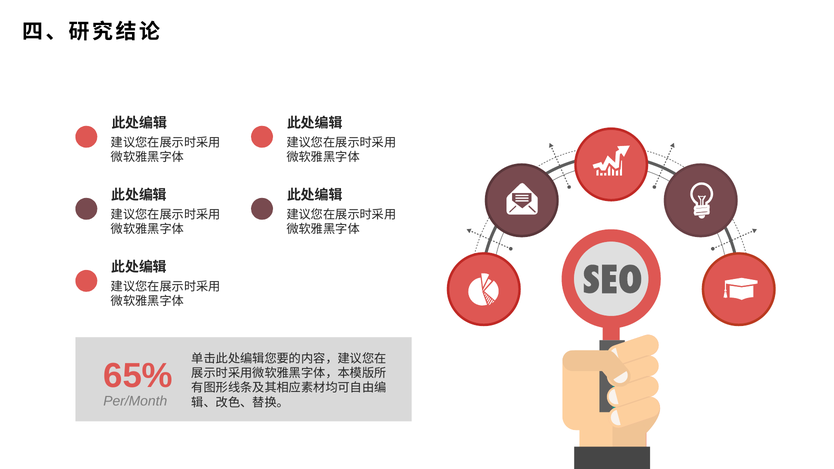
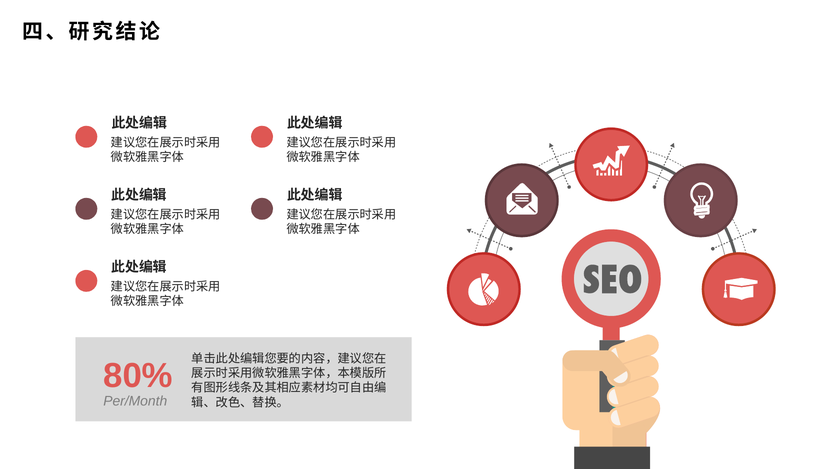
65%: 65% -> 80% (138, 376)
